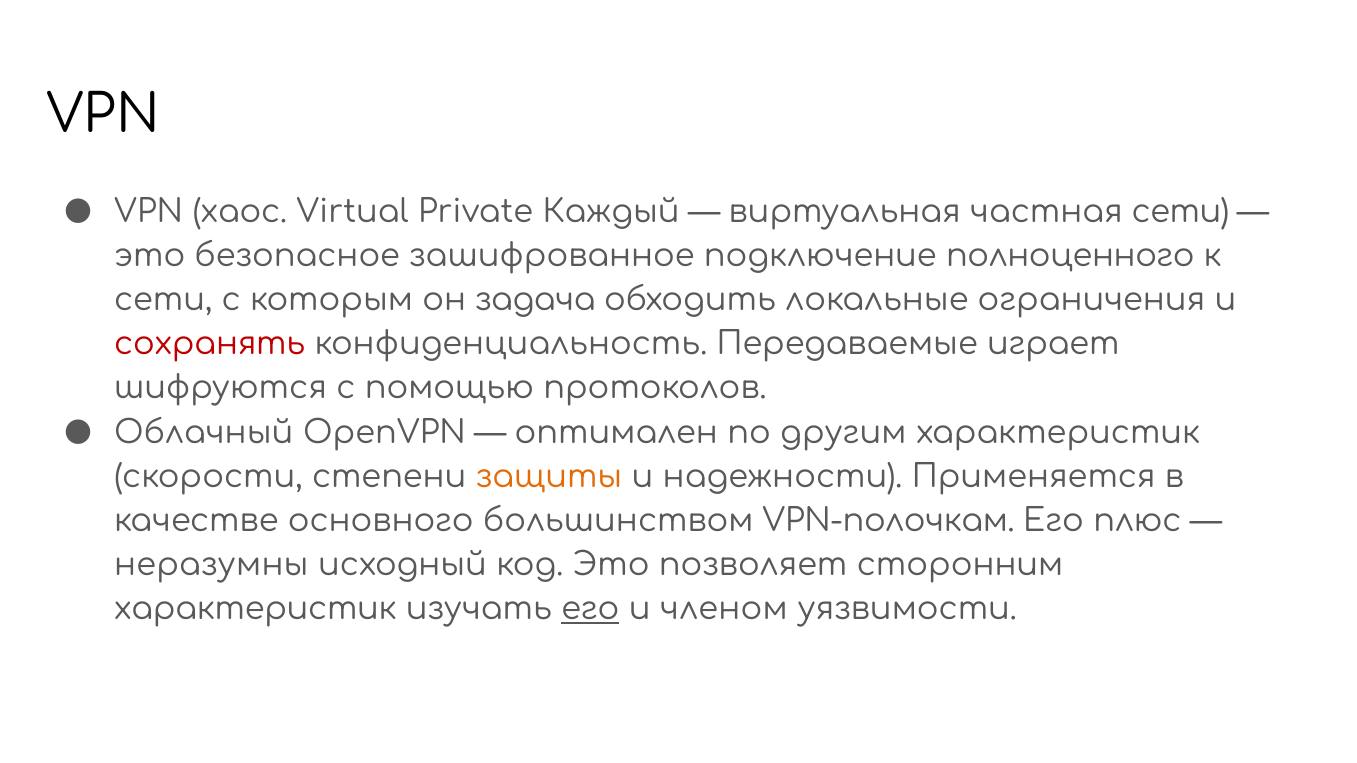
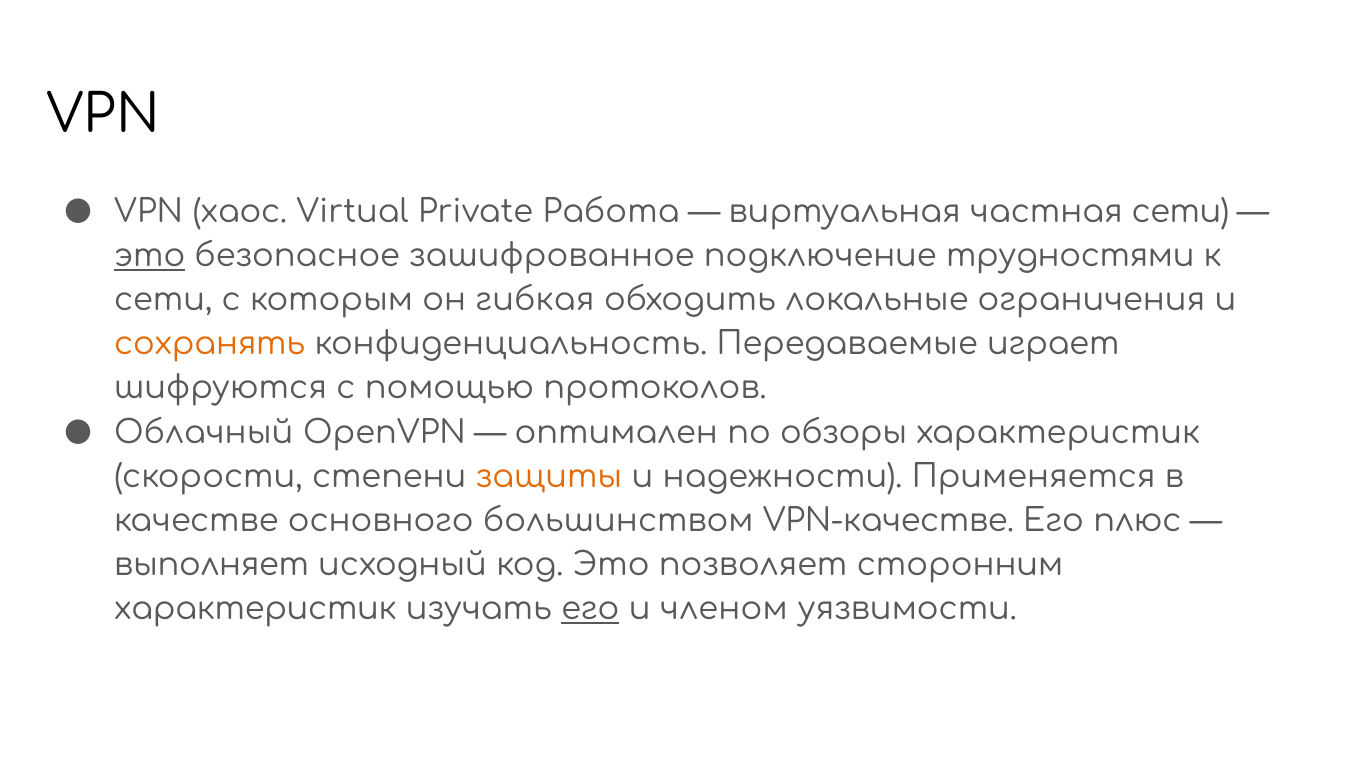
Каждый: Каждый -> Работа (611, 212)
это underline: none -> present (150, 256)
полноценного: полноценного -> трудностями (1070, 256)
задача: задача -> гибкая (535, 300)
сохранять colour: red -> orange (210, 344)
другим: другим -> обзоры (844, 433)
VPN-полочкам: VPN-полочкам -> VPN-качестве (888, 521)
неразумны: неразумны -> выполняет (212, 565)
